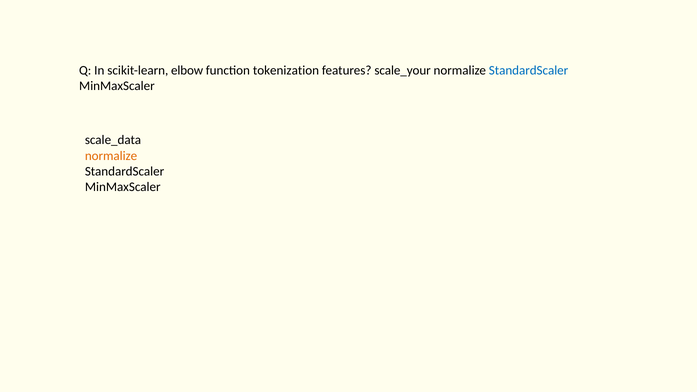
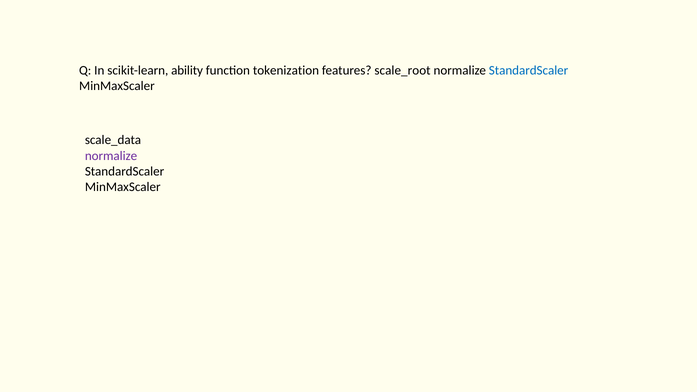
elbow: elbow -> ability (187, 70)
scale_your: scale_your -> scale_root (402, 70)
normalize colour: orange -> purple (111, 156)
